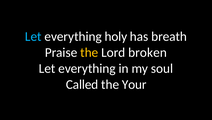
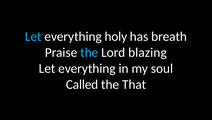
the colour: yellow -> light blue (89, 52)
broken: broken -> blazing (148, 52)
Your: Your -> That (134, 84)
